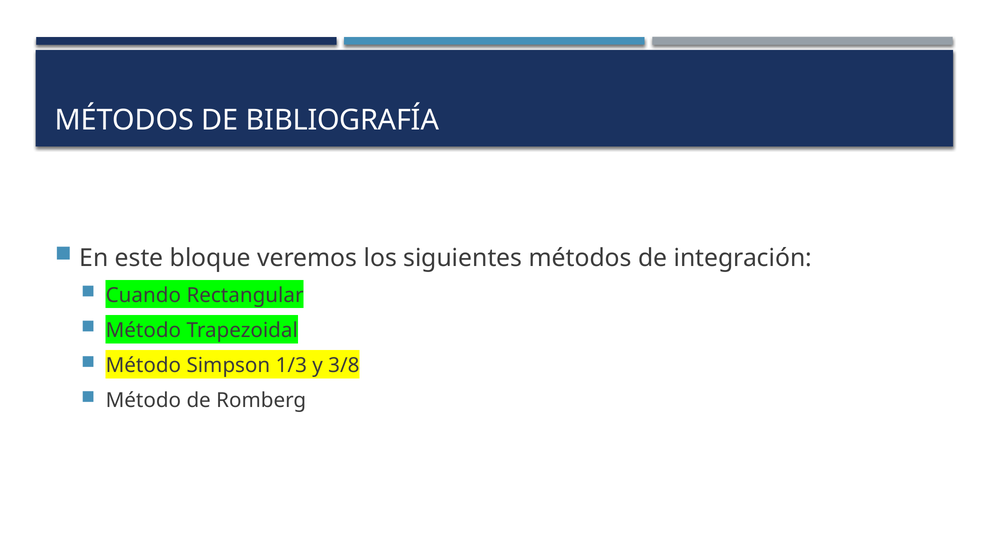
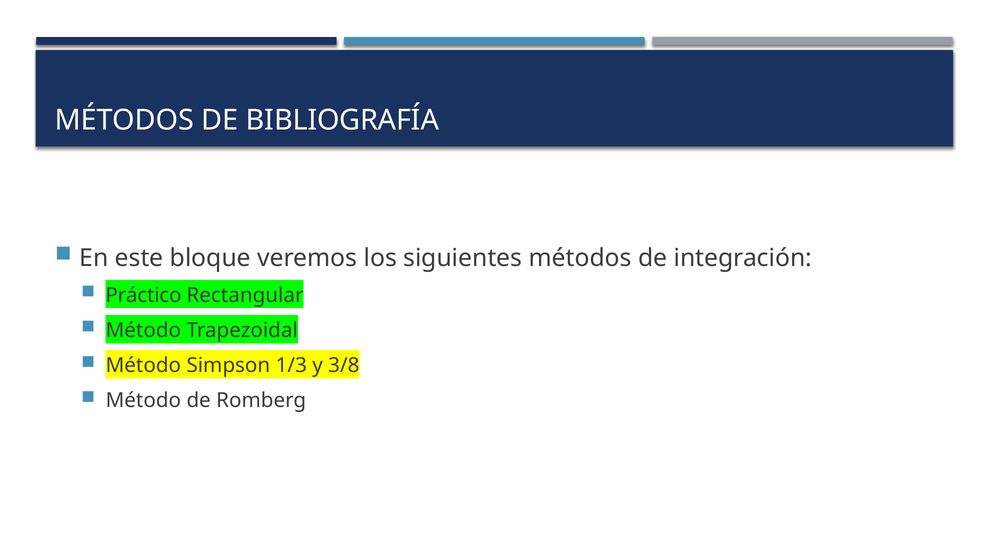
Cuando: Cuando -> Práctico (143, 295)
